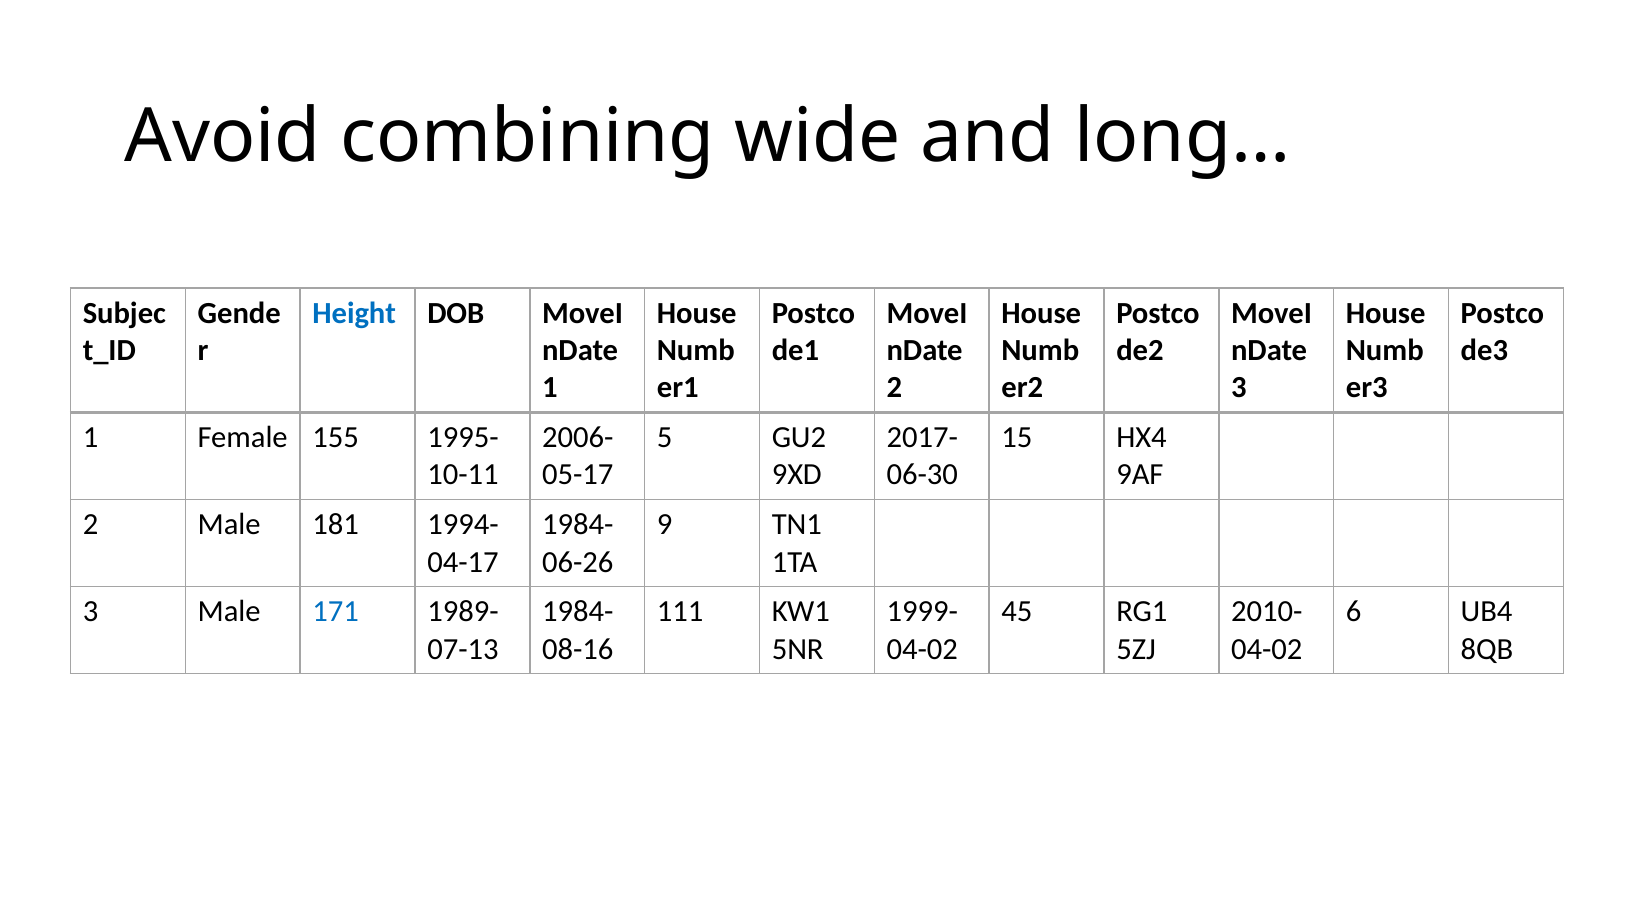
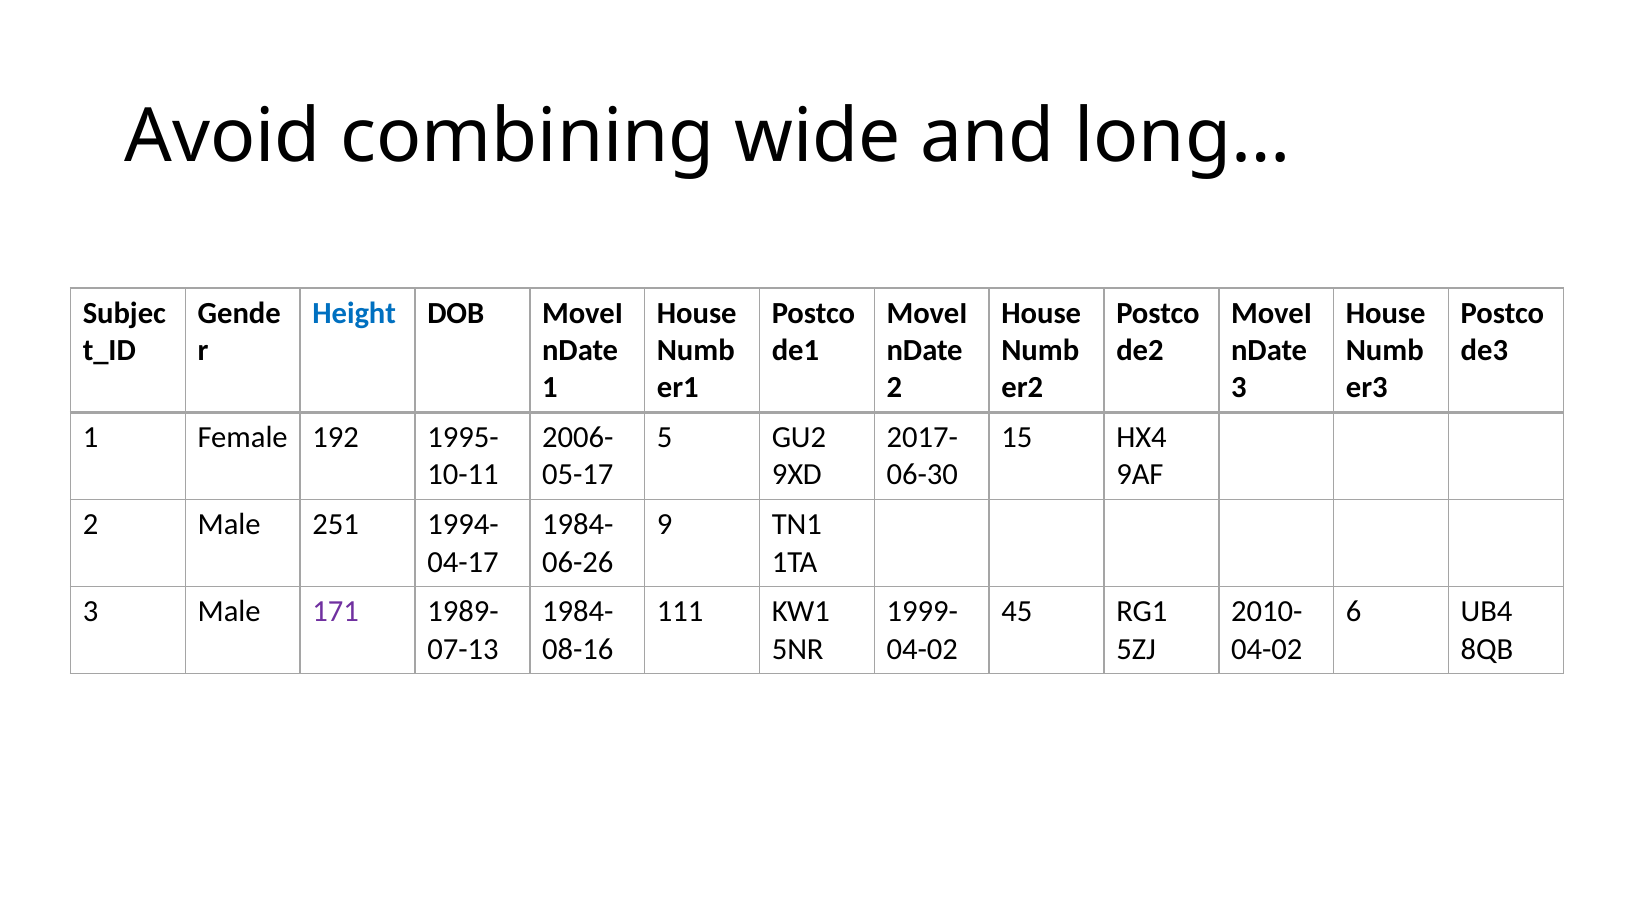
155: 155 -> 192 (336, 438)
181: 181 -> 251 (336, 525)
171 colour: blue -> purple (336, 612)
